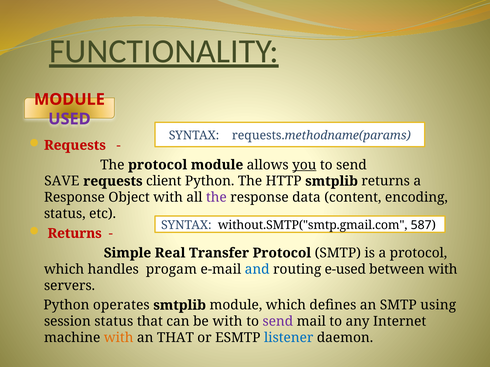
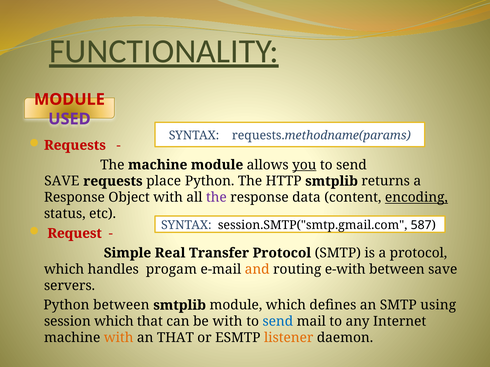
The protocol: protocol -> machine (158, 165)
client: client -> place (164, 181)
encoding underline: none -> present (416, 198)
without.SMTP("smtp.gmail.com: without.SMTP("smtp.gmail.com -> session.SMTP("smtp.gmail.com (313, 225)
Returns: Returns -> Request (75, 234)
and colour: blue -> orange (257, 270)
e-used: e-used -> e-with (345, 270)
between with: with -> save (443, 270)
Python operates: operates -> between (121, 306)
session status: status -> which (114, 322)
send colour: purple -> blue (278, 322)
listener colour: blue -> orange (289, 338)
